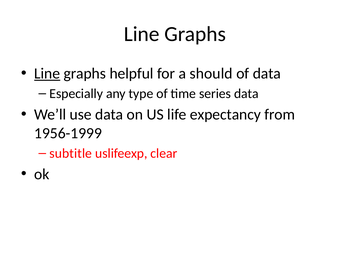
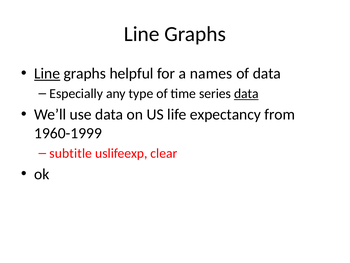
should: should -> names (211, 73)
data underline: none -> present (246, 94)
1956-1999: 1956-1999 -> 1960-1999 (68, 133)
